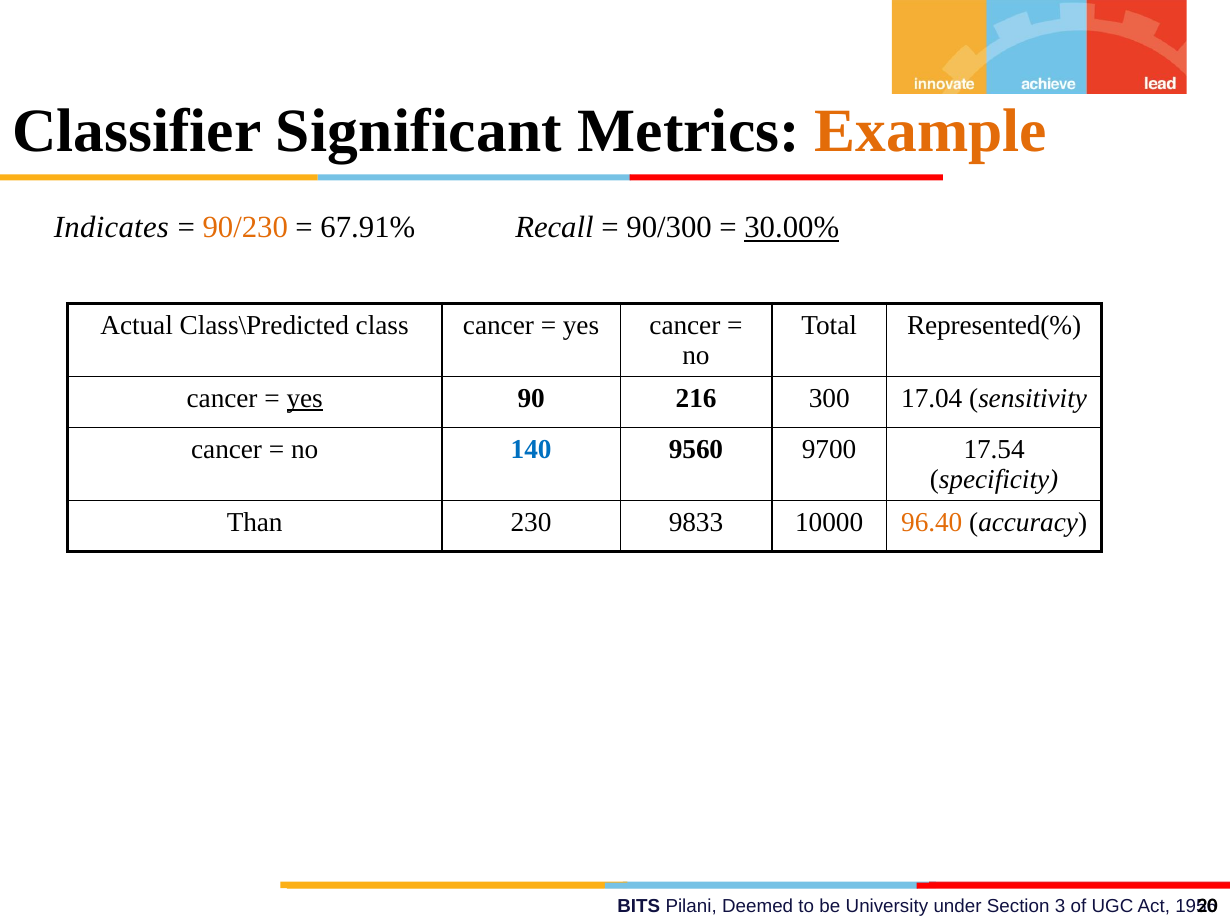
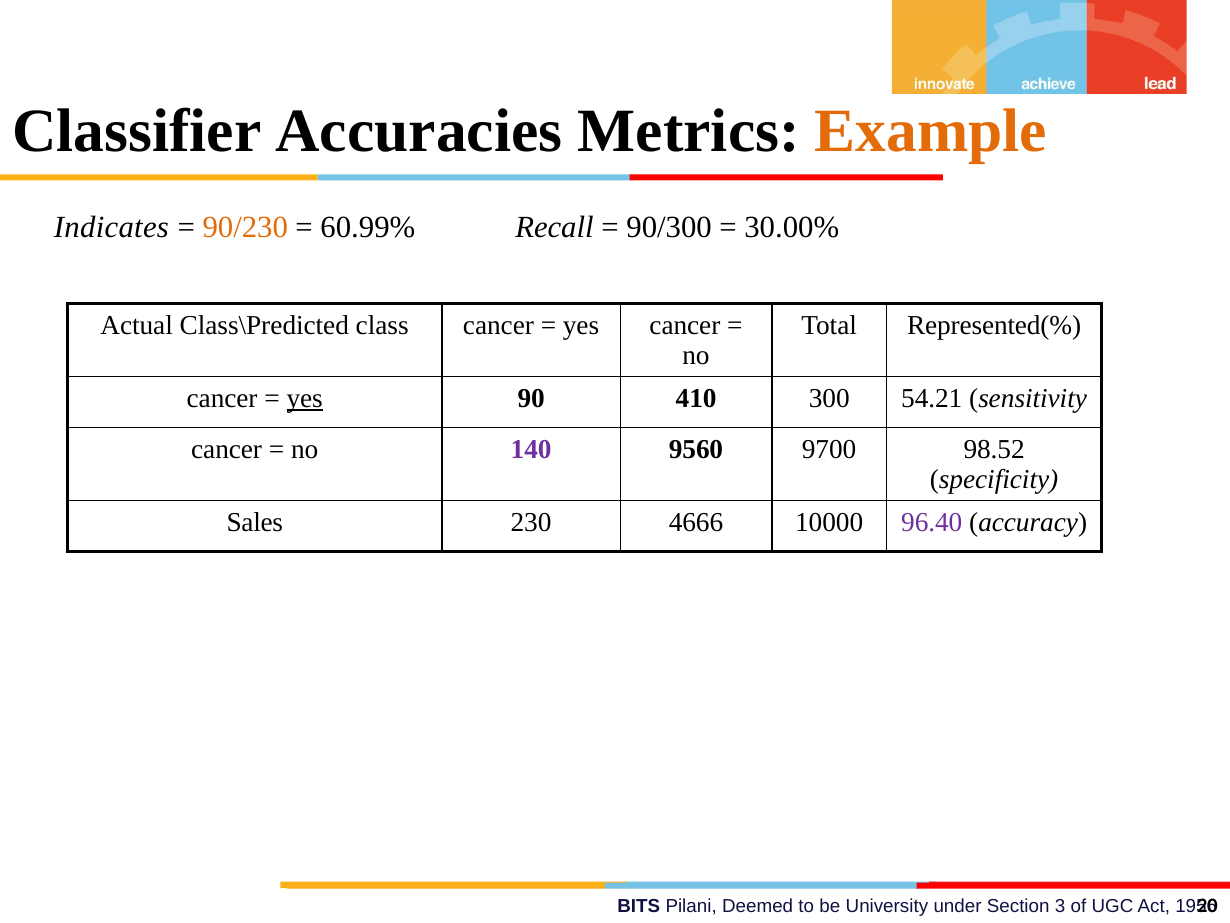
Significant: Significant -> Accuracies (419, 131)
67.91%: 67.91% -> 60.99% (368, 228)
30.00% underline: present -> none (792, 228)
216: 216 -> 410 (696, 398)
17.04: 17.04 -> 54.21 (932, 398)
140 colour: blue -> purple (531, 449)
17.54: 17.54 -> 98.52 (994, 449)
Than: Than -> Sales (255, 522)
9833: 9833 -> 4666 (696, 522)
96.40 colour: orange -> purple (932, 522)
